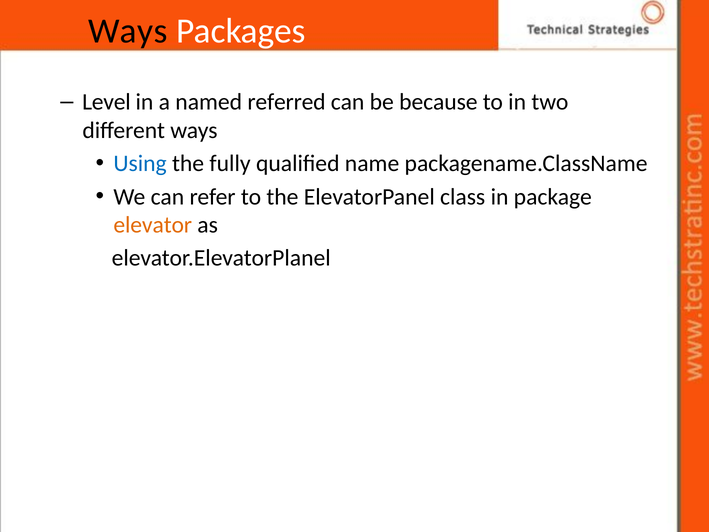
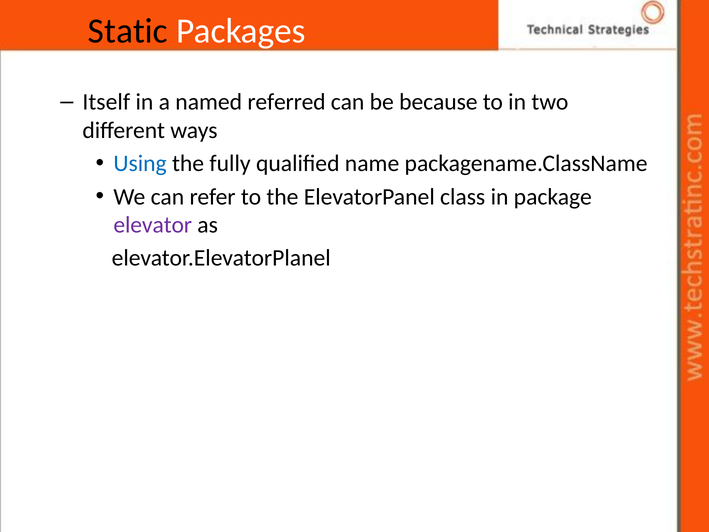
Ways: Ways -> Static (128, 31)
Level: Level -> Itself (106, 102)
elevator colour: orange -> purple (153, 225)
